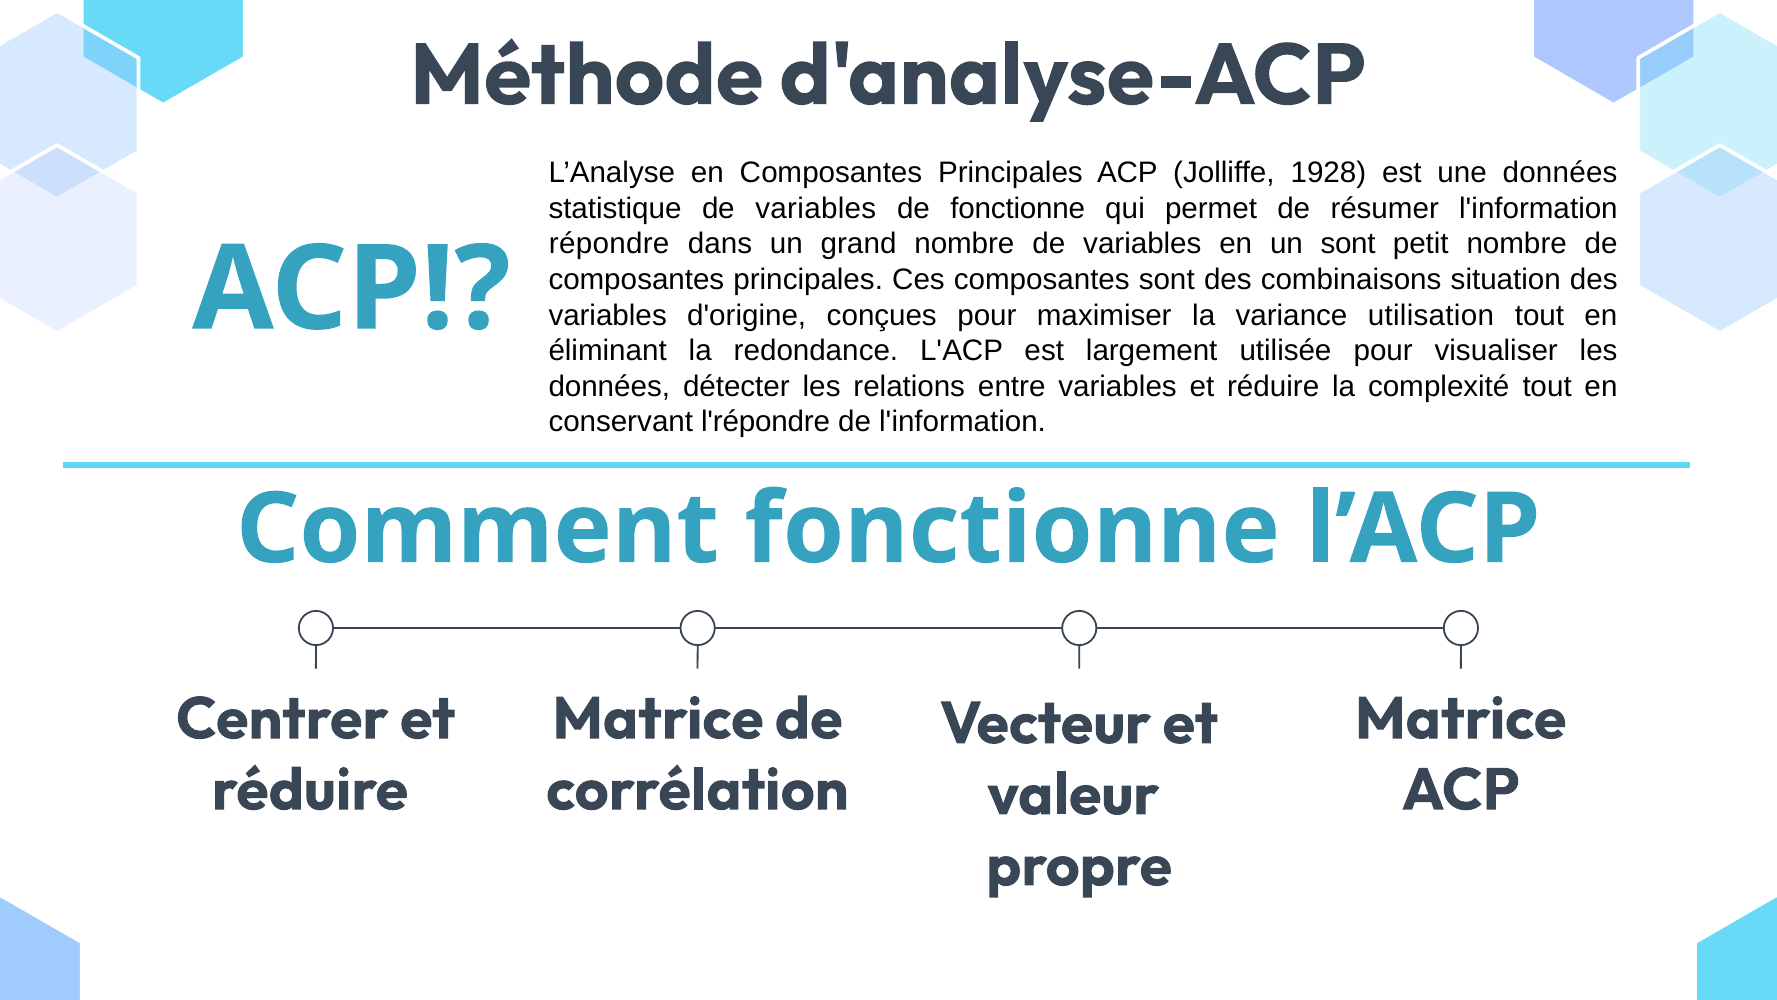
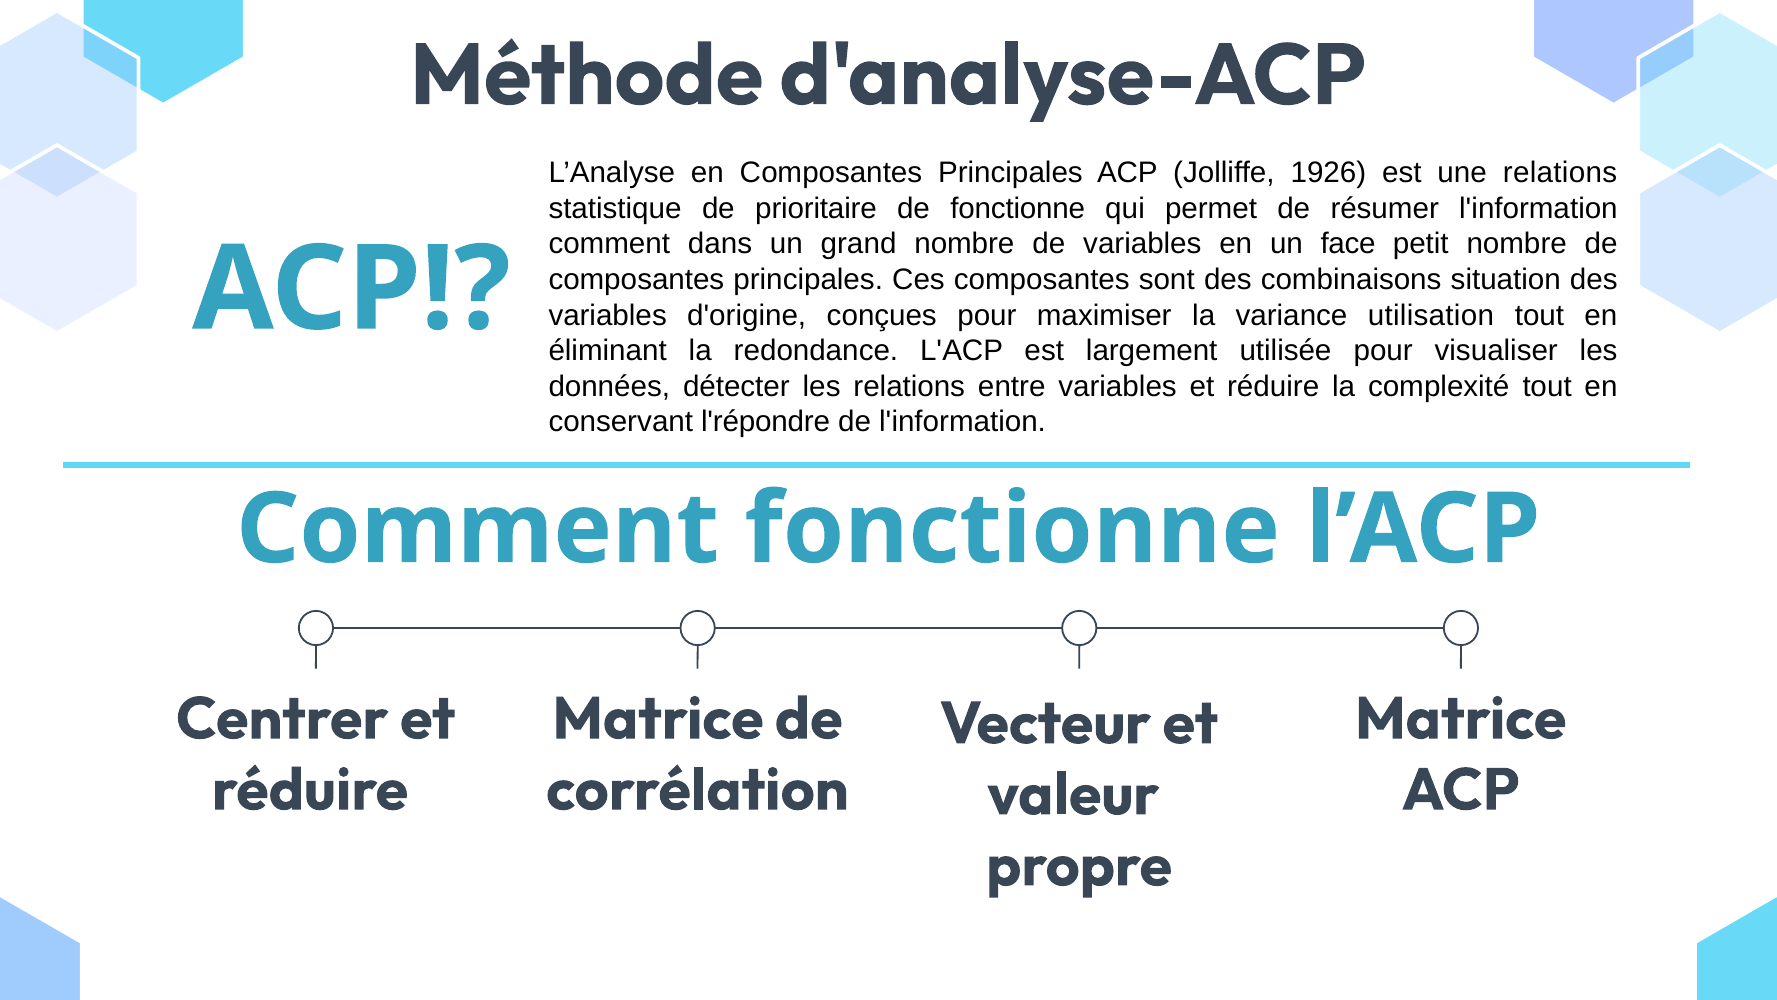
1928: 1928 -> 1926 (1328, 173)
une données: données -> relations (1560, 173)
statistique de variables: variables -> prioritaire (816, 209)
répondre: répondre -> comment (609, 244)
un sont: sont -> face (1348, 244)
